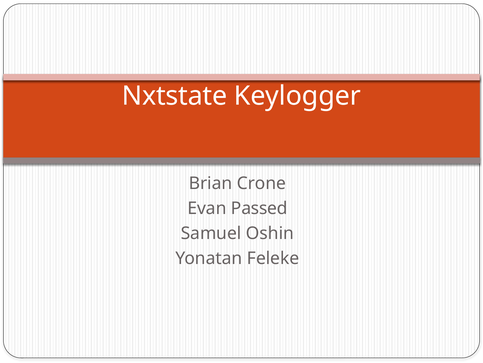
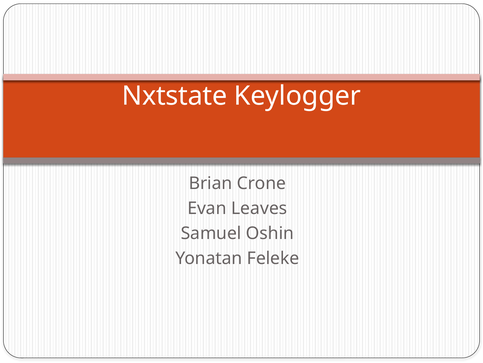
Passed: Passed -> Leaves (259, 208)
